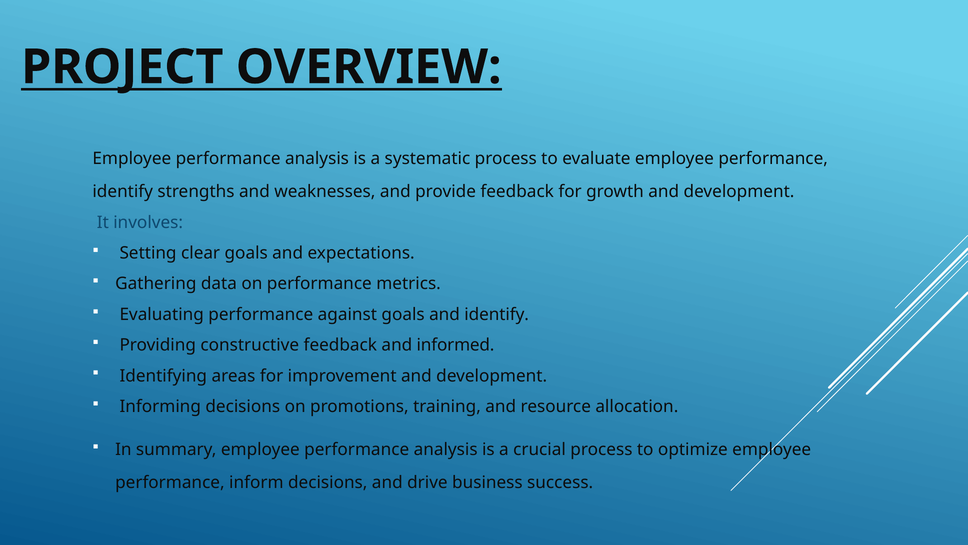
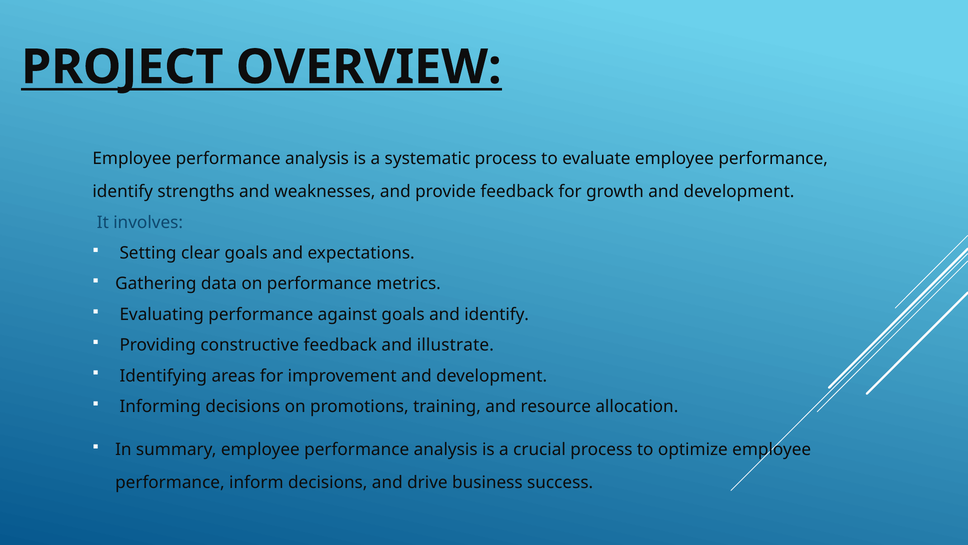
informed: informed -> illustrate (455, 345)
